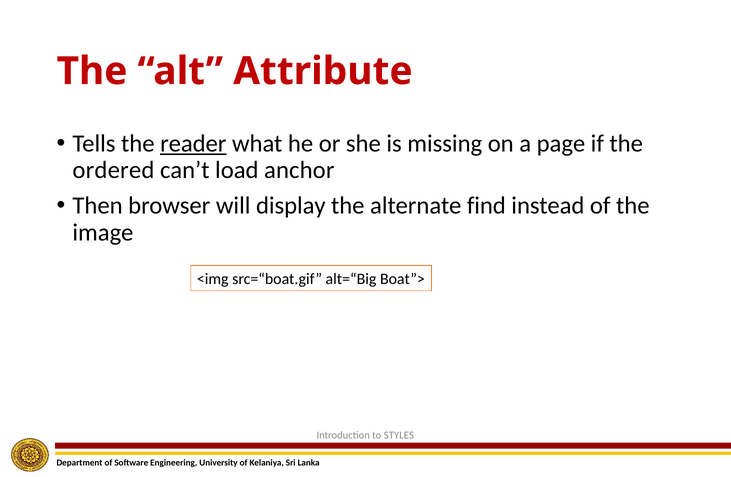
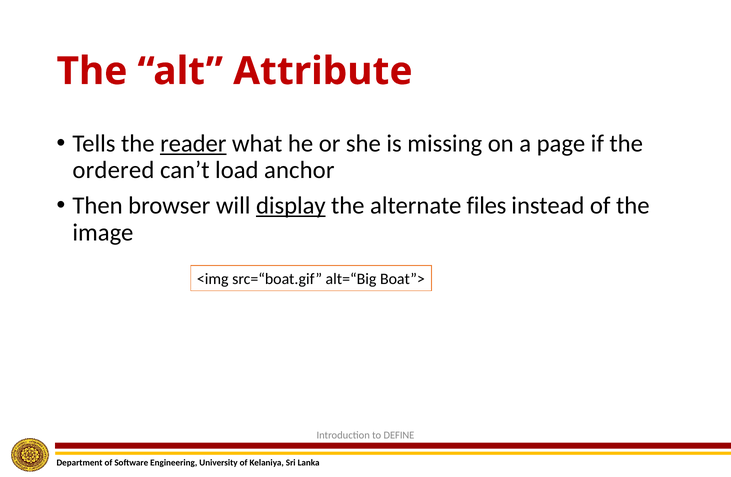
display underline: none -> present (291, 206)
find: find -> files (486, 206)
STYLES: STYLES -> DEFINE (399, 435)
